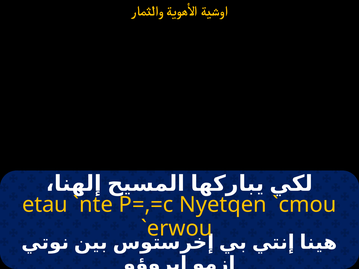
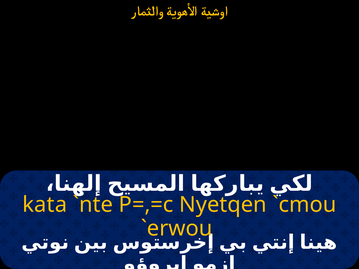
etau: etau -> kata (45, 205)
